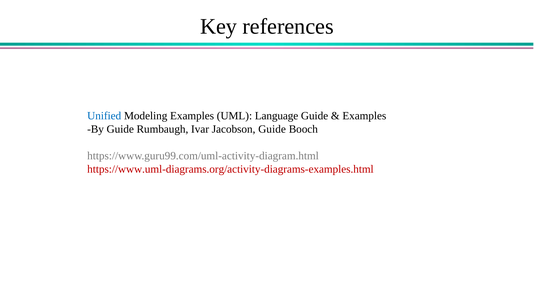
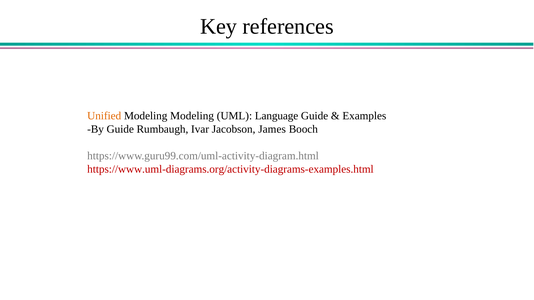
Unified colour: blue -> orange (104, 116)
Modeling Examples: Examples -> Modeling (192, 116)
Jacobson Guide: Guide -> James (272, 129)
